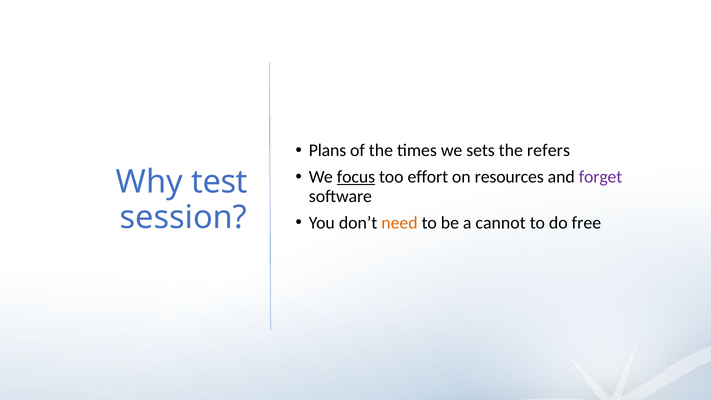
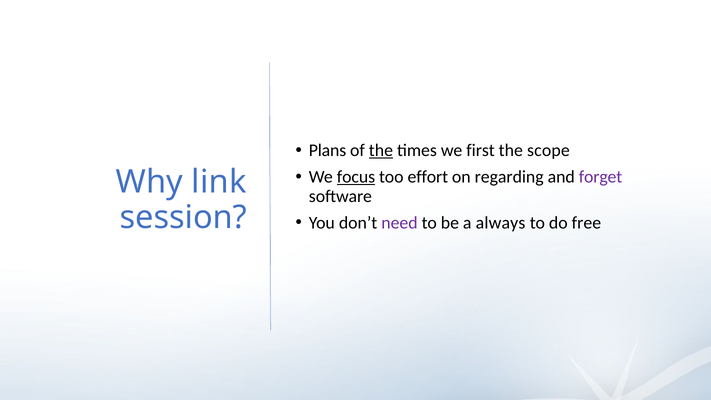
the underline: none -> present (381, 150)
sets: sets -> first (481, 150)
refers: refers -> scope (548, 150)
resources: resources -> regarding (509, 177)
test: test -> link (219, 182)
need colour: orange -> purple (399, 223)
cannot: cannot -> always (501, 223)
